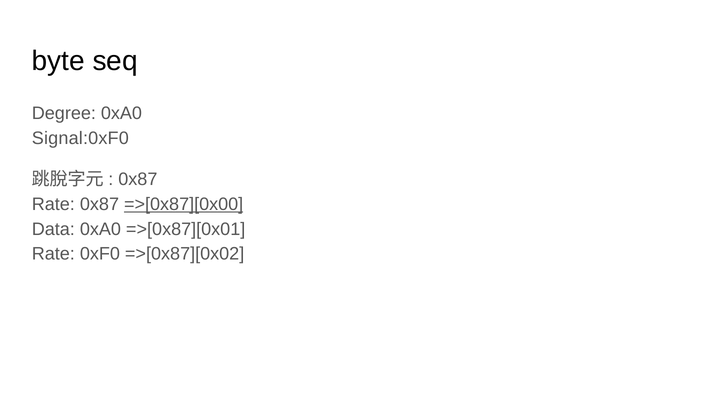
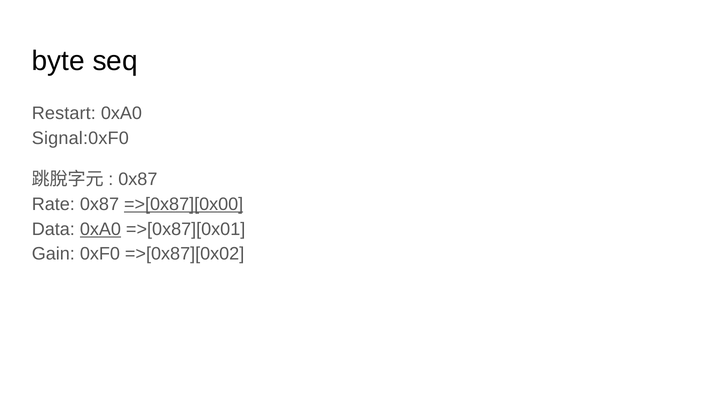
Degree: Degree -> Restart (64, 114)
0xA0 underline: none -> present (100, 229)
Rate: Rate -> Gain (53, 254)
